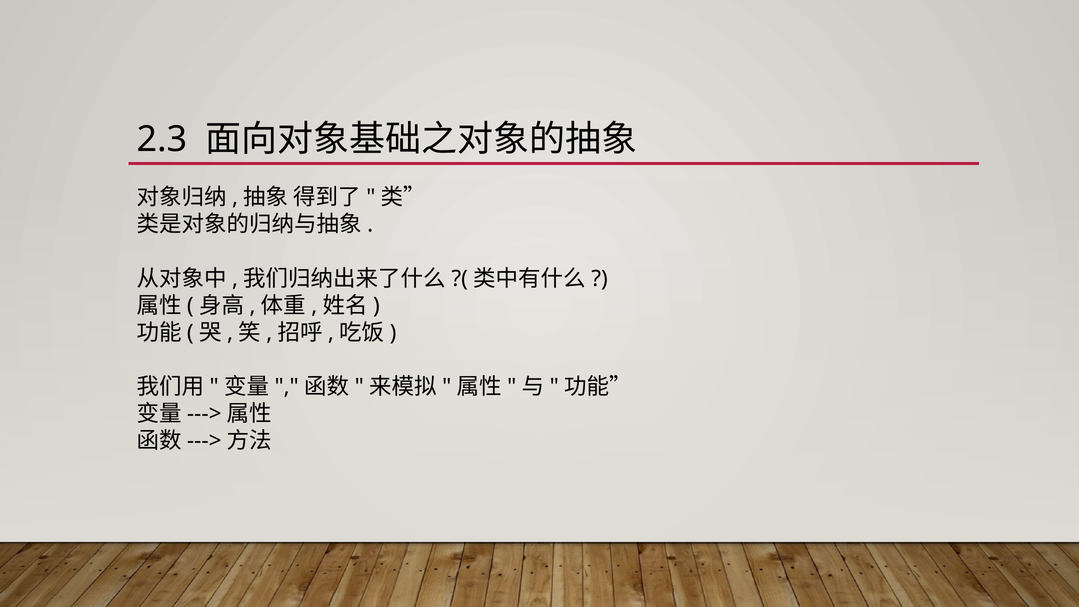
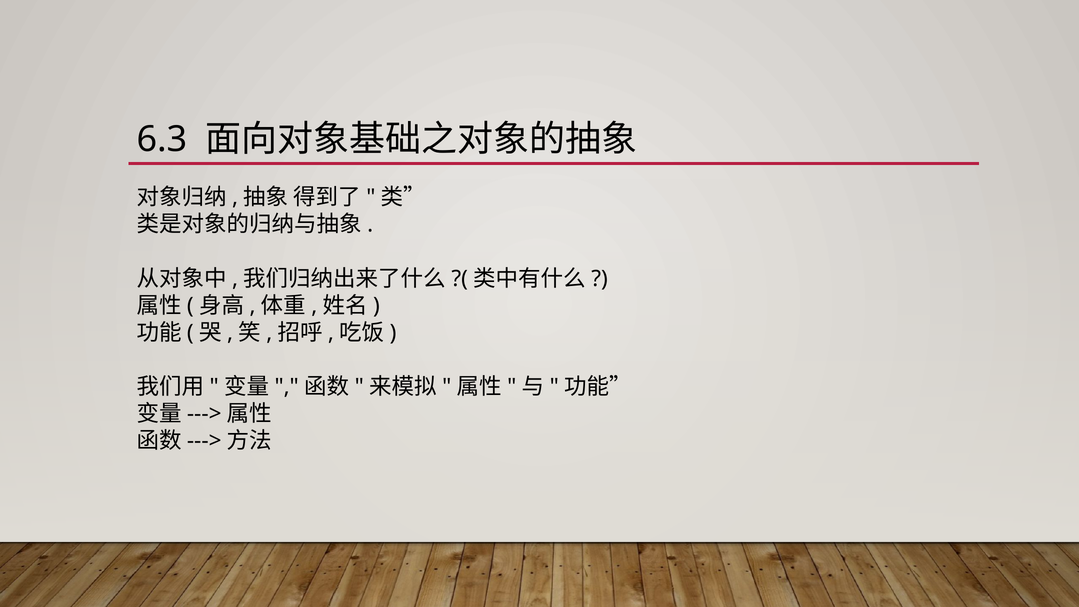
2.3: 2.3 -> 6.3 (162, 139)
